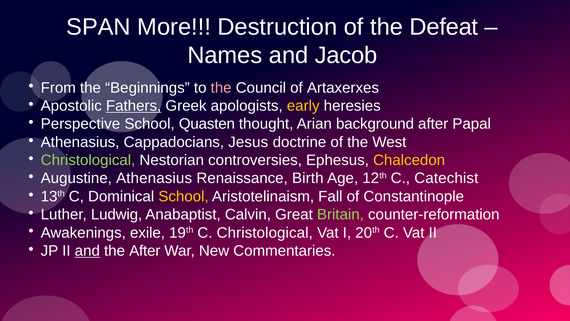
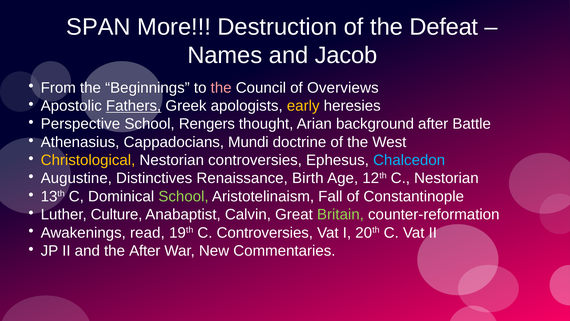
Artaxerxes: Artaxerxes -> Overviews (343, 88)
Quasten: Quasten -> Rengers (207, 124)
Papal: Papal -> Battle (472, 124)
Jesus: Jesus -> Mundi (248, 142)
Christological colour: light green -> yellow (88, 160)
Chalcedon colour: yellow -> light blue (409, 160)
Augustine Athenasius: Athenasius -> Distinctives (154, 178)
C Catechist: Catechist -> Nestorian (446, 178)
School colour: yellow -> light green (184, 196)
Ludwig: Ludwig -> Culture (117, 214)
exile: exile -> read (147, 232)
C Christological: Christological -> Controversies (265, 232)
and underline: present -> none (87, 251)
